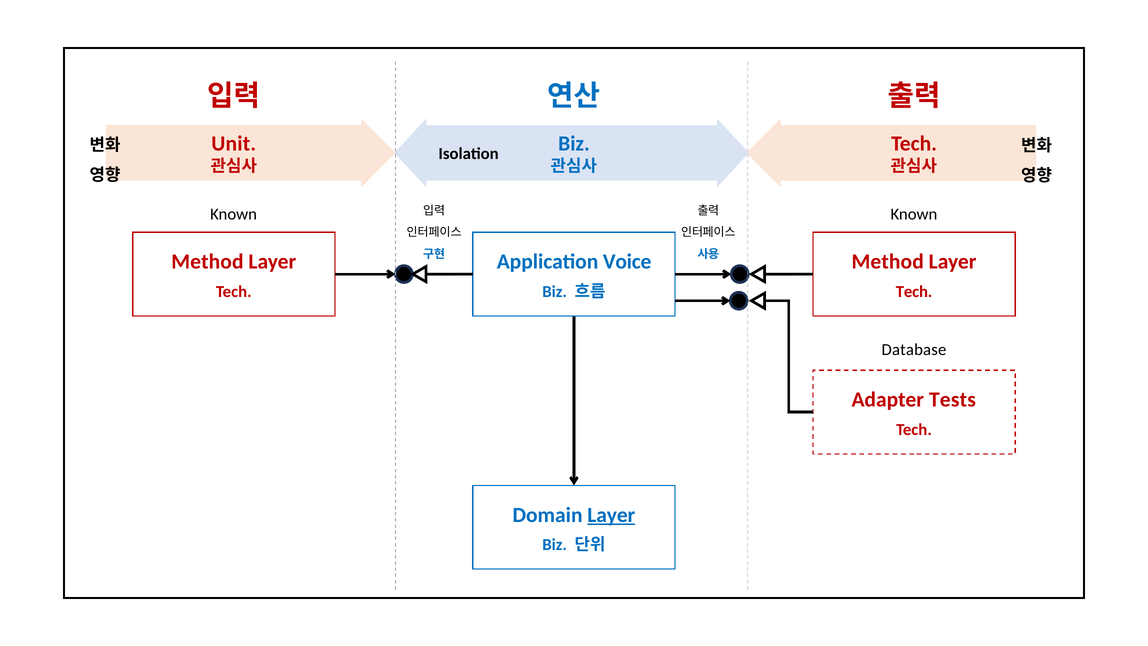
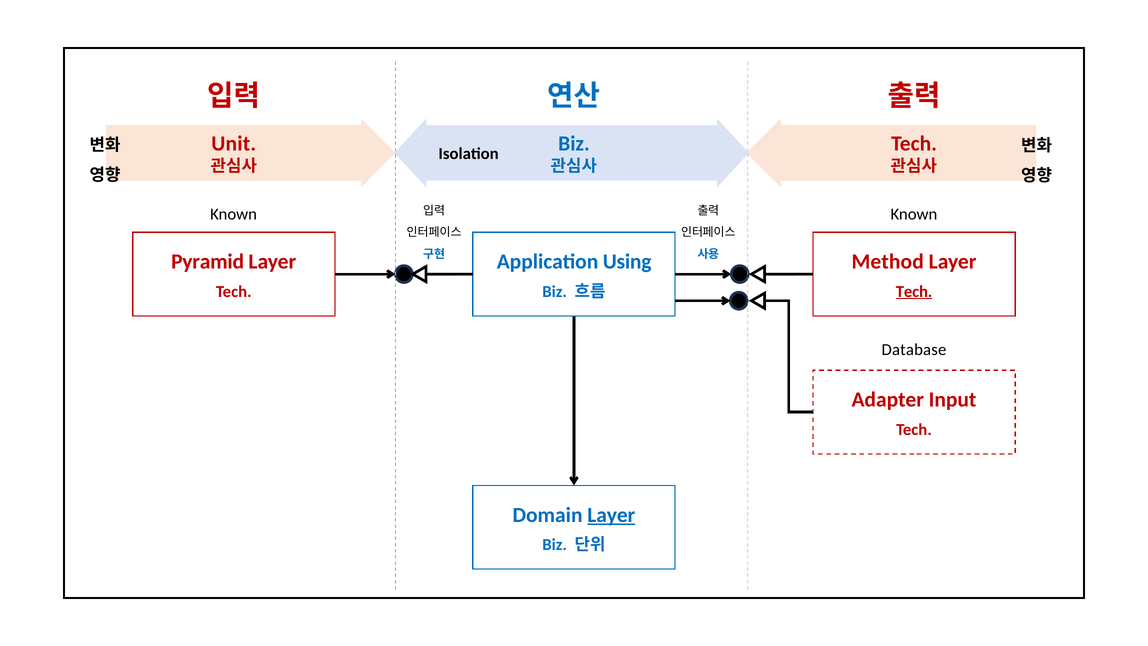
Method: Method -> Pyramid (208, 262)
Voice: Voice -> Using (627, 262)
Tech underline: none -> present (914, 291)
Tests: Tests -> Input (953, 400)
